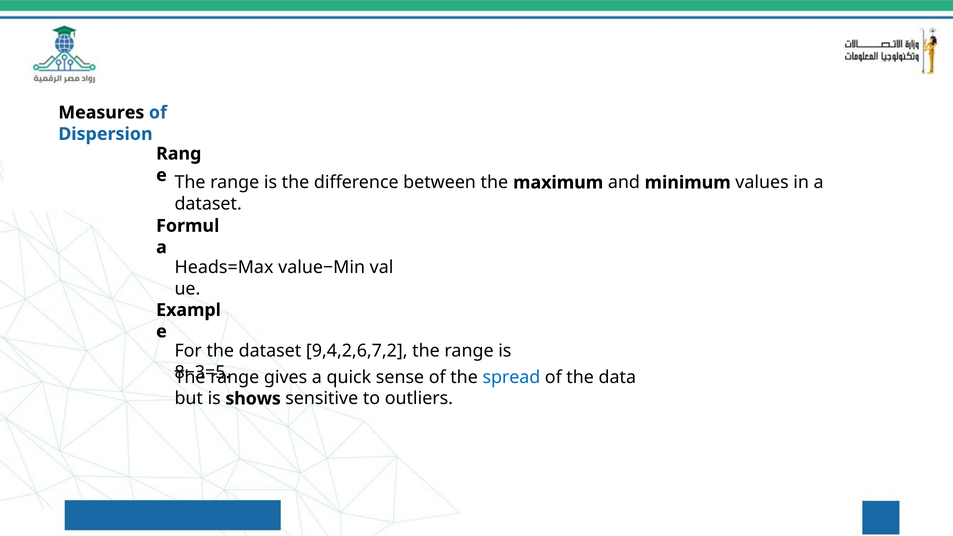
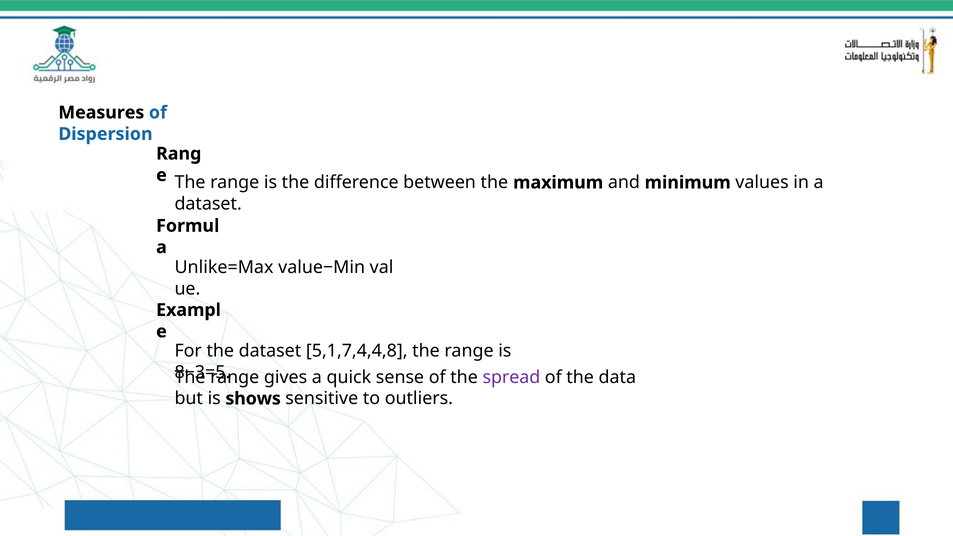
Heads=Max: Heads=Max -> Unlike=Max (224, 268)
9,4,2,6,7,2: 9,4,2,6,7,2 -> 5,1,7,4,4,8 (357, 351)
spread colour: blue -> purple (511, 377)
